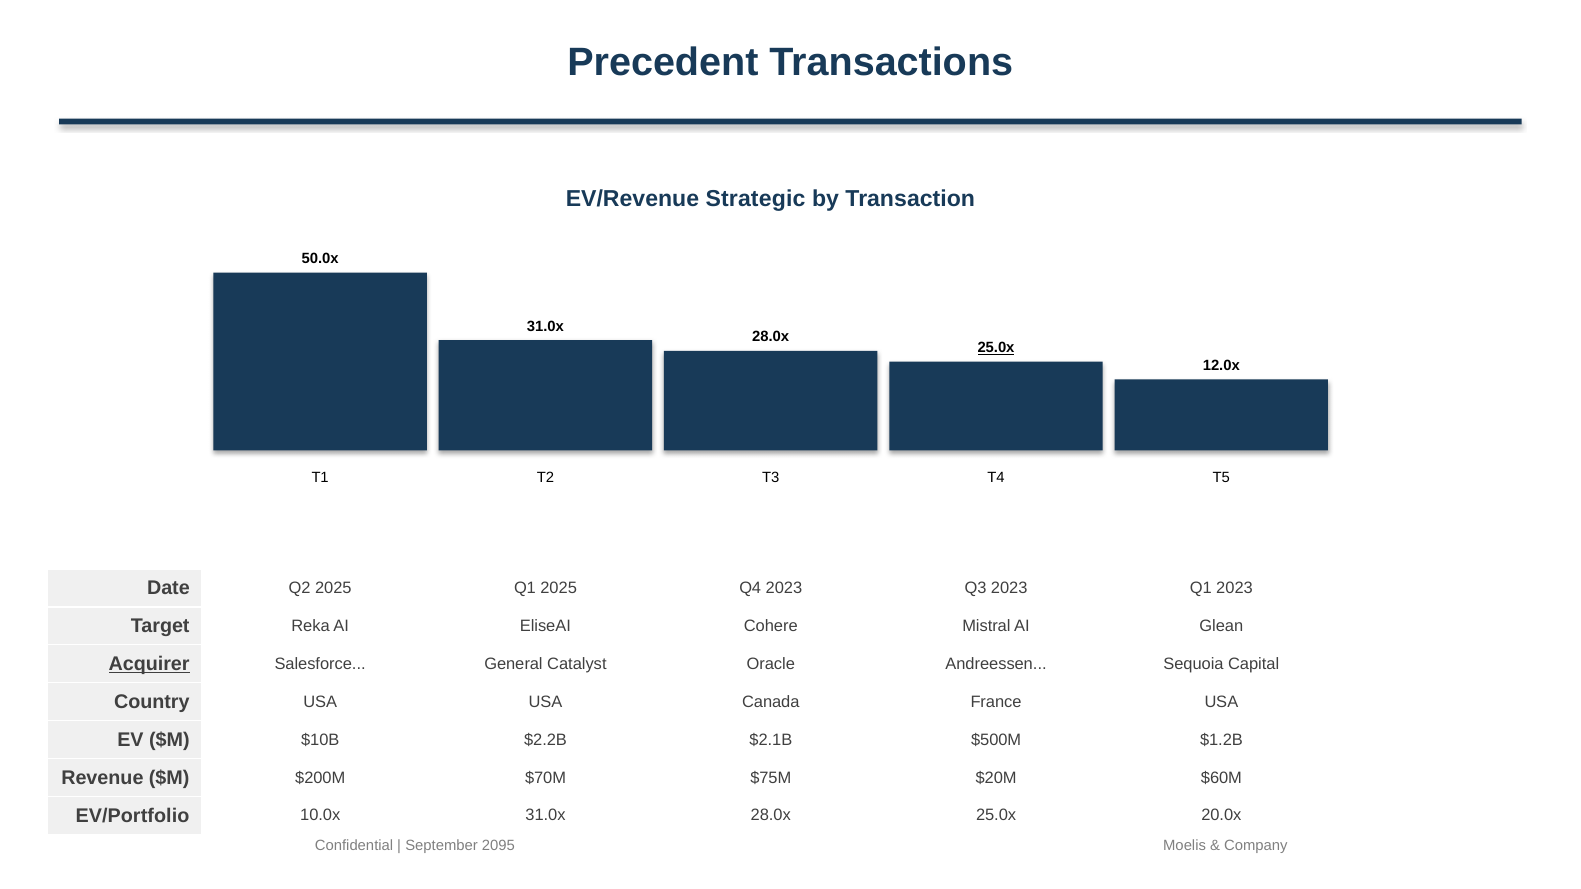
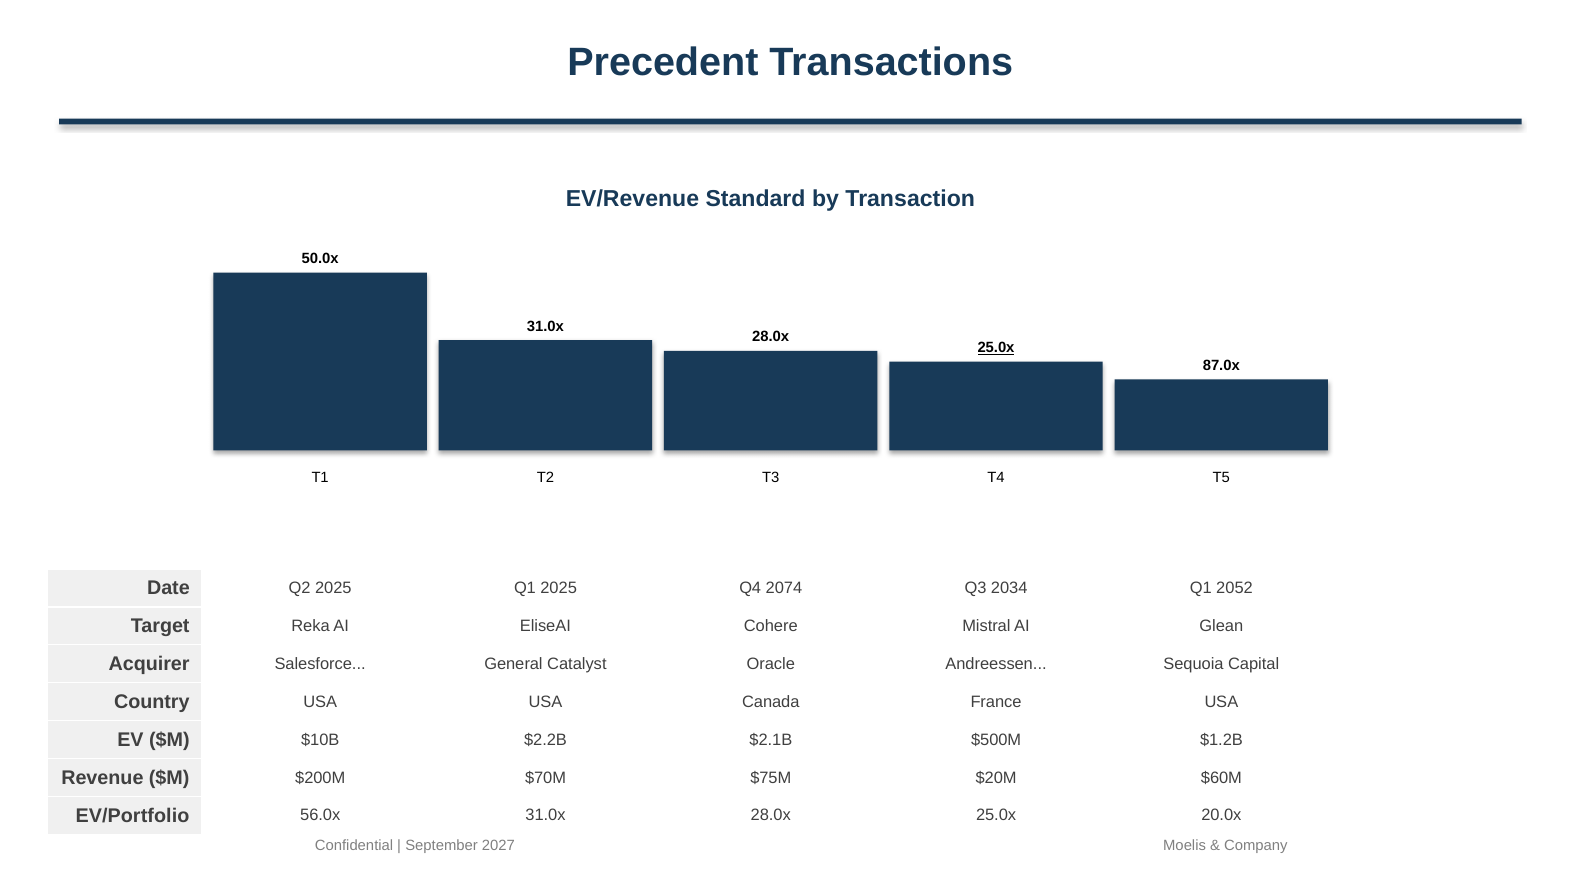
Strategic: Strategic -> Standard (756, 199)
12.0x: 12.0x -> 87.0x (1221, 366)
Q4 2023: 2023 -> 2074 (784, 588)
Q3 2023: 2023 -> 2034 (1009, 588)
Q1 2023: 2023 -> 2052 (1235, 588)
Acquirer underline: present -> none (149, 664)
10.0x: 10.0x -> 56.0x (320, 816)
2095: 2095 -> 2027 (498, 846)
